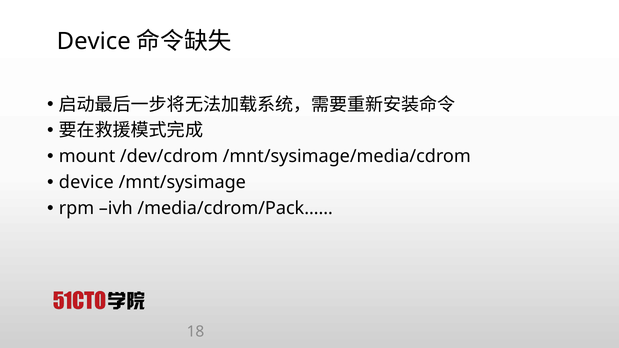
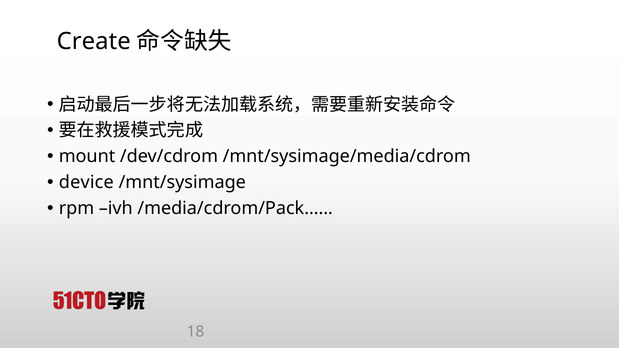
Device: Device -> Create (94, 41)
